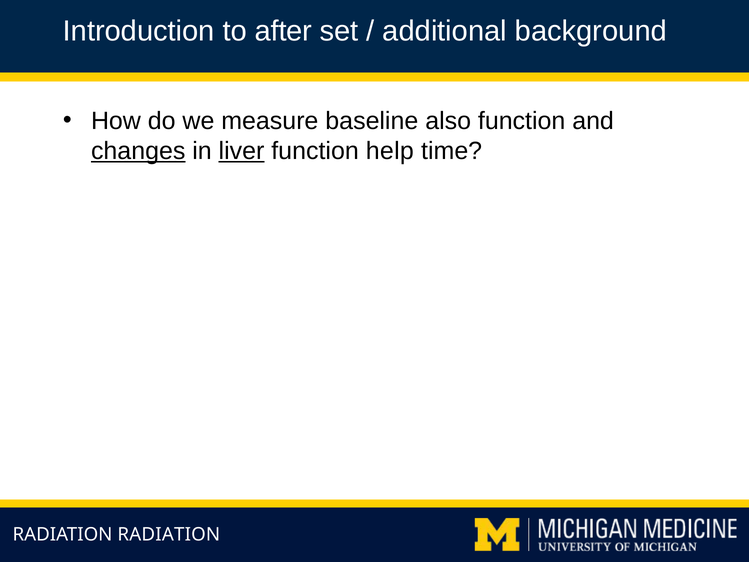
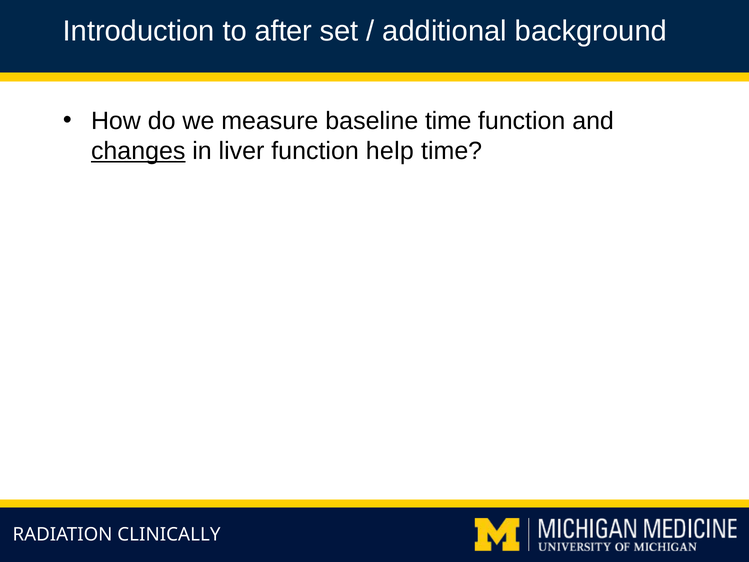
baseline also: also -> time (448, 121)
liver underline: present -> none (242, 151)
RADIATION RADIATION: RADIATION -> CLINICALLY (169, 534)
